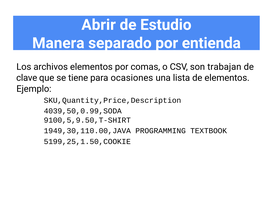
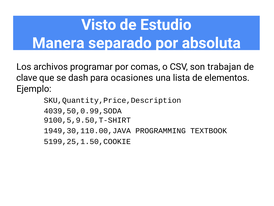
Abrir: Abrir -> Visto (99, 25)
entienda: entienda -> absoluta (211, 43)
archivos elementos: elementos -> programar (91, 67)
tiene: tiene -> dash (78, 78)
